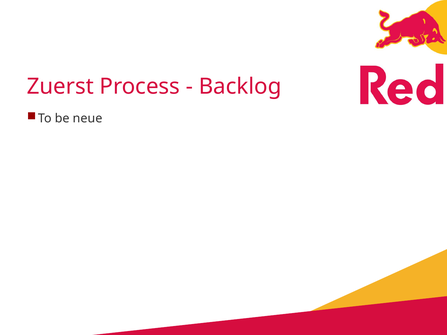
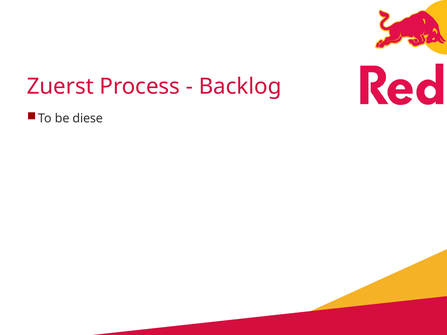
neue: neue -> diese (88, 119)
